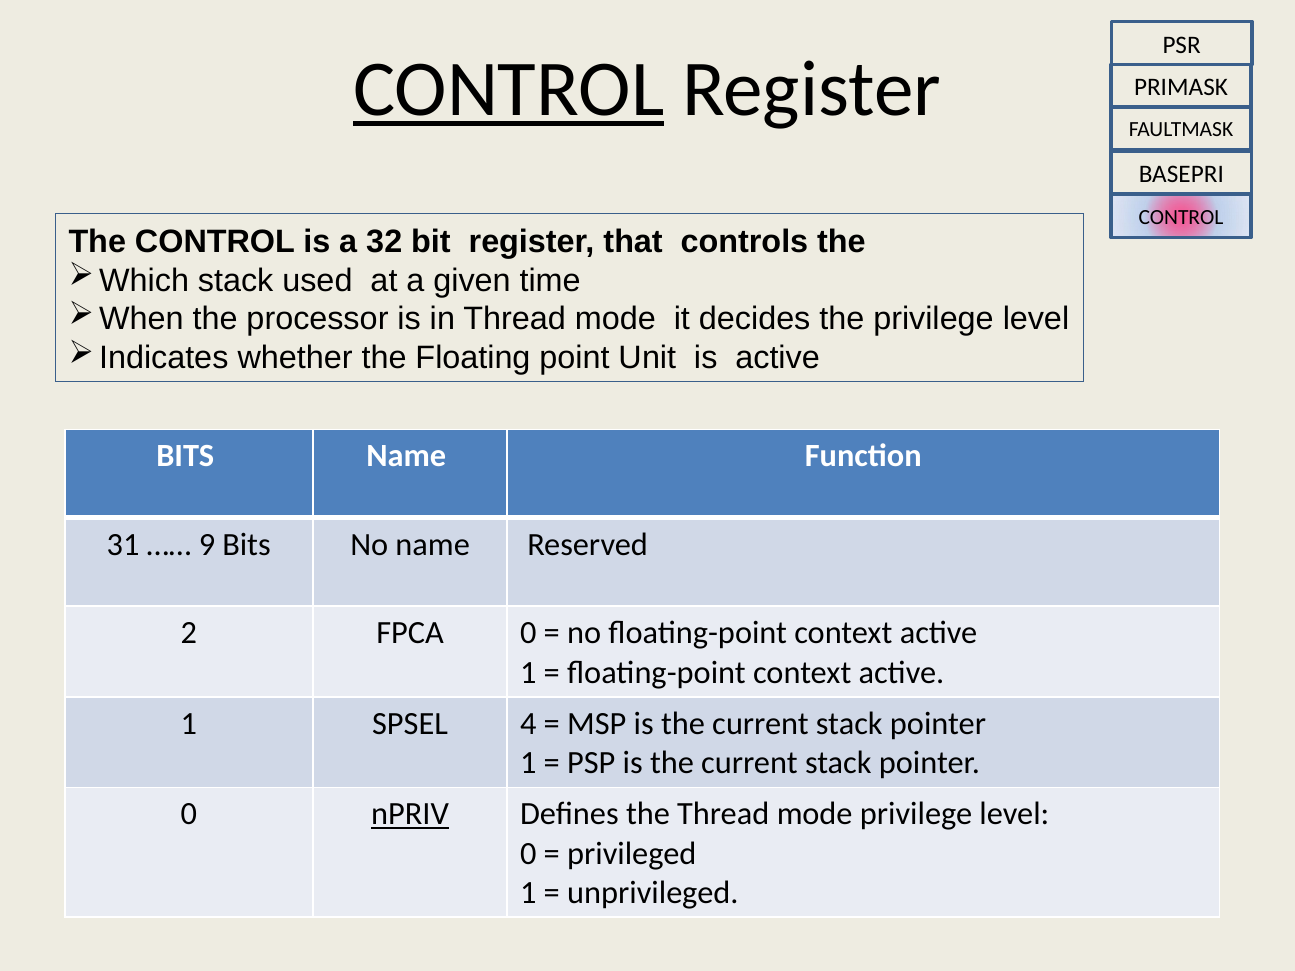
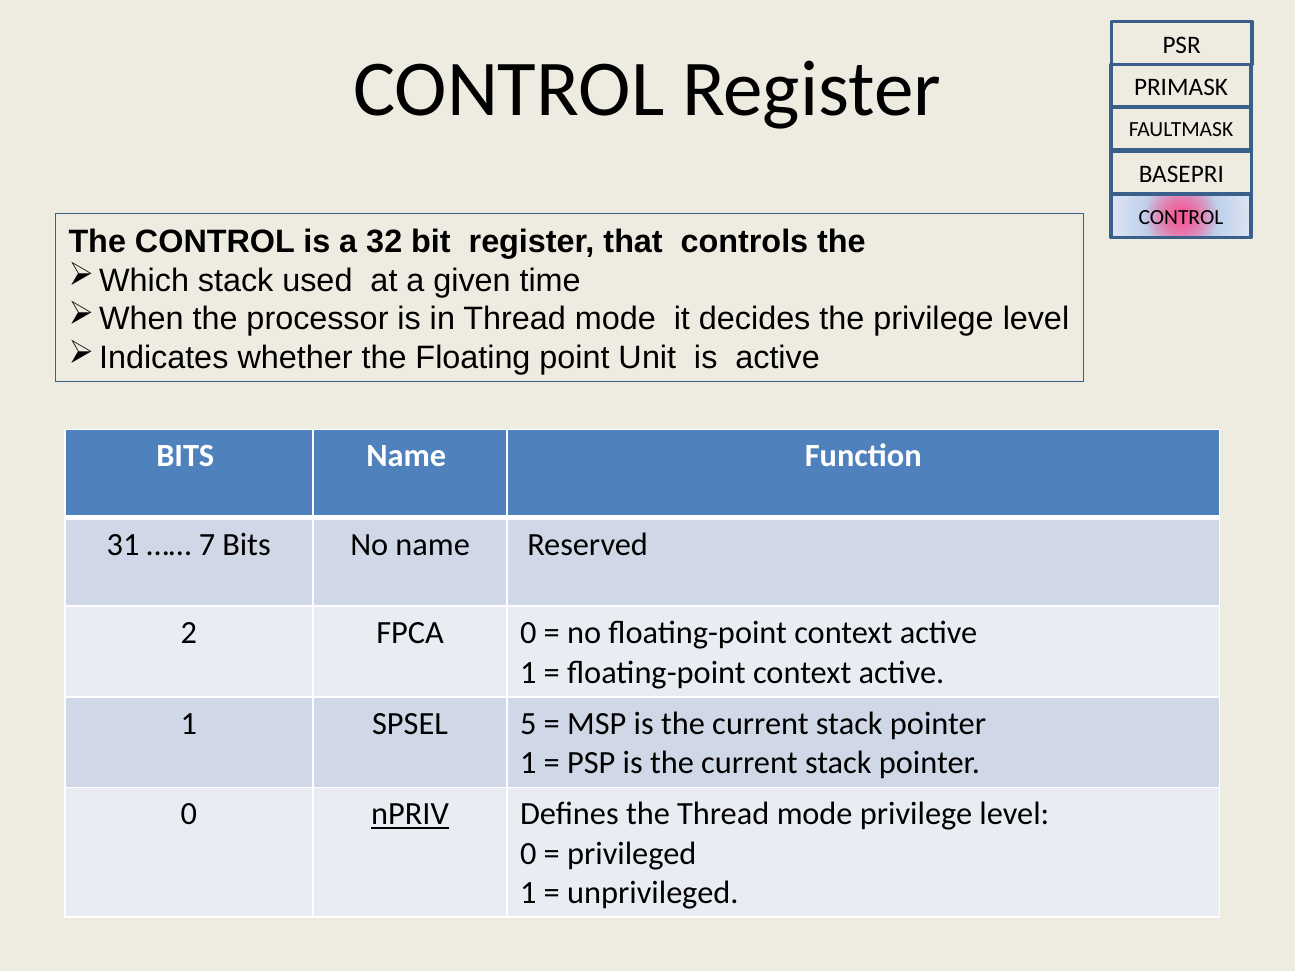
CONTROL underline: present -> none (509, 90)
9: 9 -> 7 (207, 545)
4: 4 -> 5 (528, 724)
